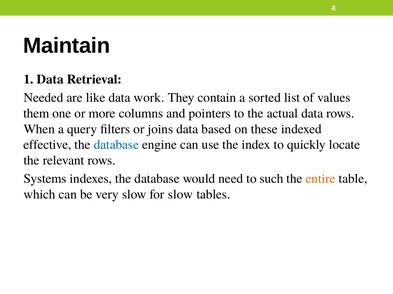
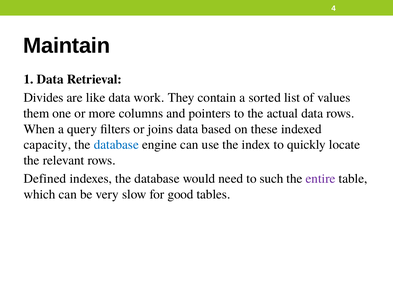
Needed: Needed -> Divides (44, 98)
effective: effective -> capacity (47, 145)
Systems: Systems -> Defined (45, 179)
entire colour: orange -> purple (321, 179)
for slow: slow -> good (181, 195)
